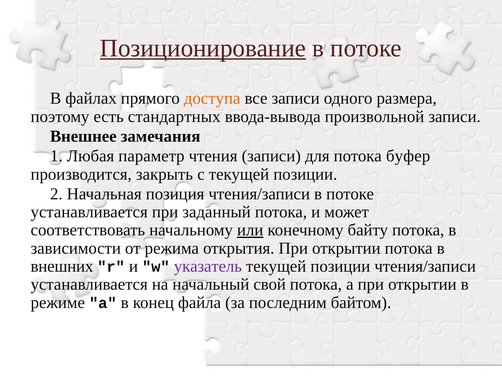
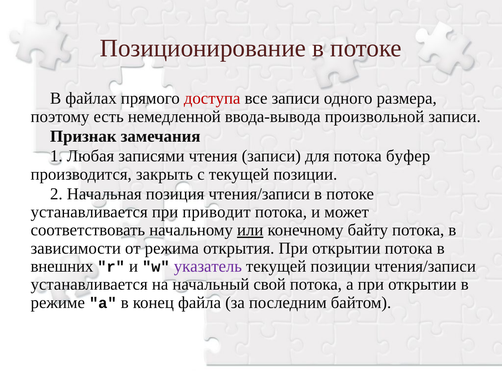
Позиционирование underline: present -> none (203, 48)
доступа colour: orange -> red (212, 98)
стандартных: стандартных -> немедленной (174, 116)
Внешнее: Внешнее -> Признак (83, 136)
параметр: параметр -> записями (151, 156)
заданный: заданный -> приводит (217, 212)
